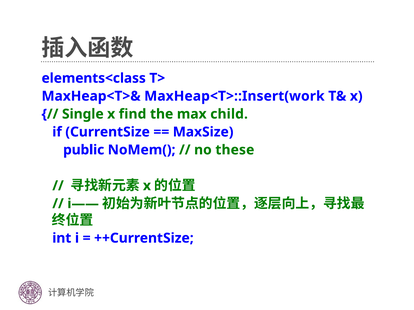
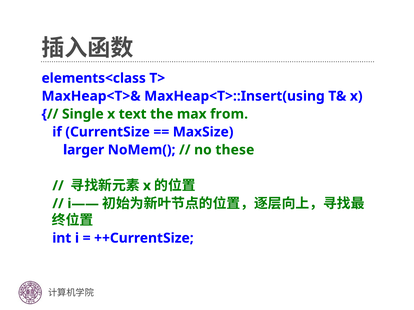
MaxHeap<T>::Insert(work: MaxHeap<T>::Insert(work -> MaxHeap<T>::Insert(using (234, 96)
find: find -> text (133, 114)
child: child -> from (229, 114)
public: public -> larger (84, 150)
